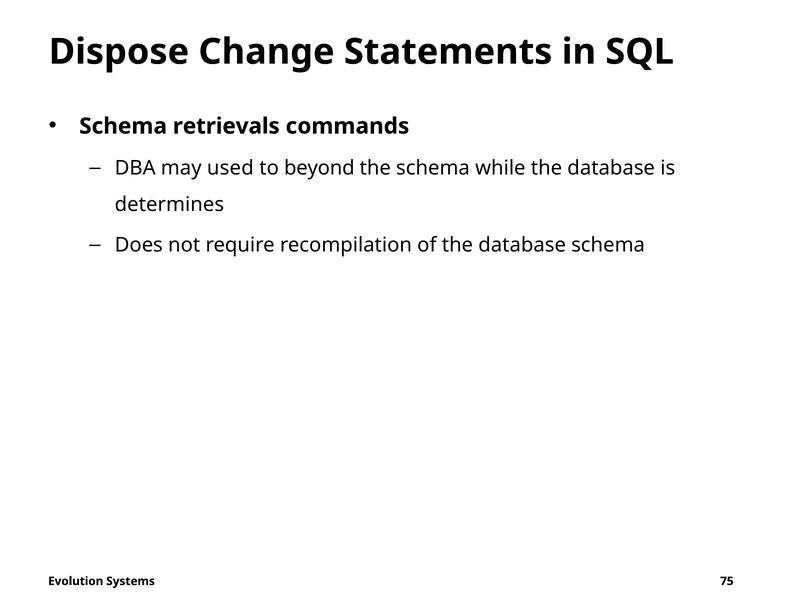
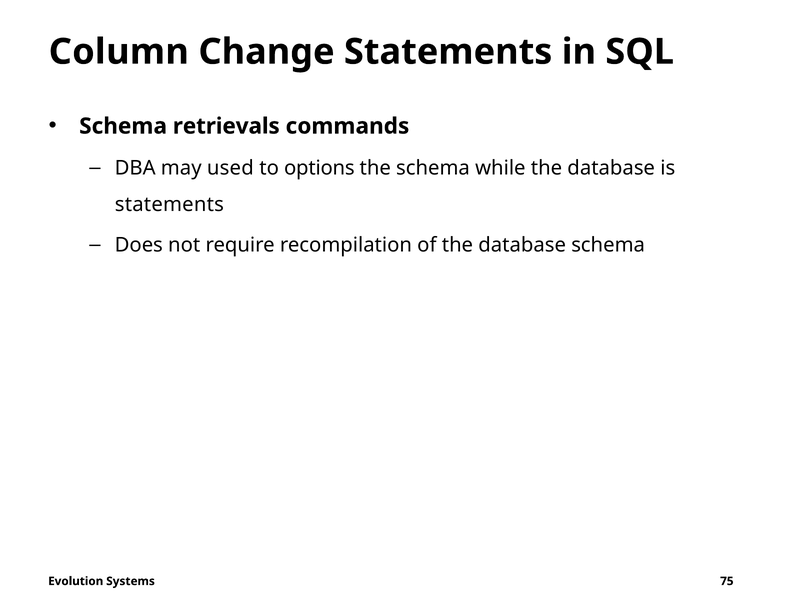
Dispose: Dispose -> Column (119, 52)
beyond: beyond -> options (319, 168)
determines: determines -> statements (169, 205)
